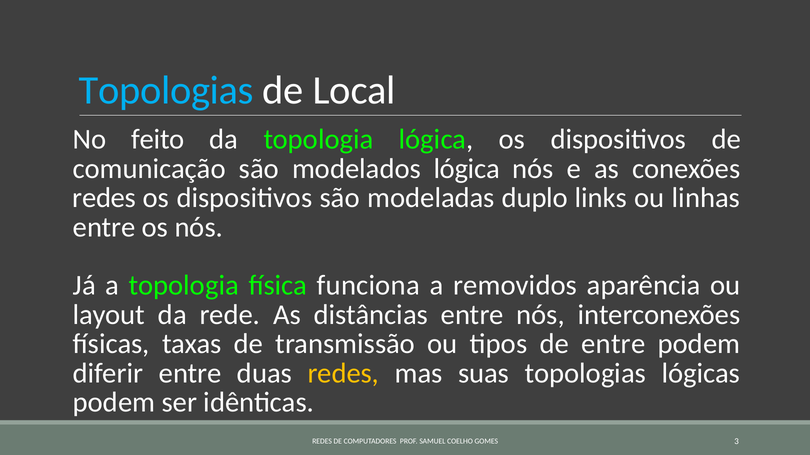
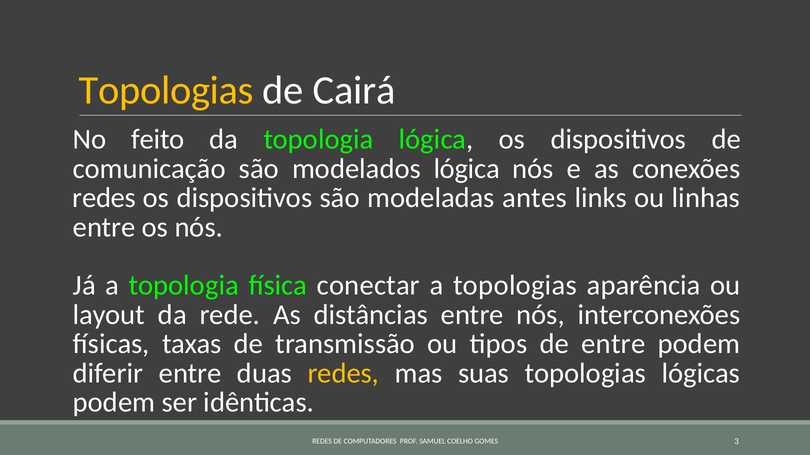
Topologias colour: light blue -> yellow (166, 91)
Local: Local -> Cairá (354, 91)
duplo: duplo -> antes (535, 198)
funciona: funciona -> conectar (368, 286)
a removidos: removidos -> topologias (515, 286)
